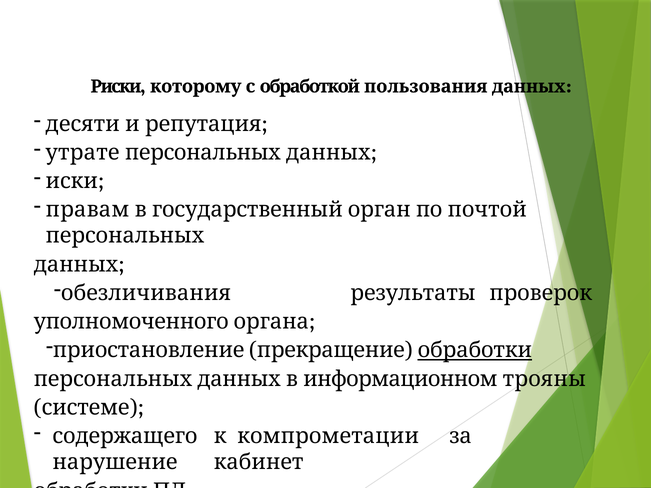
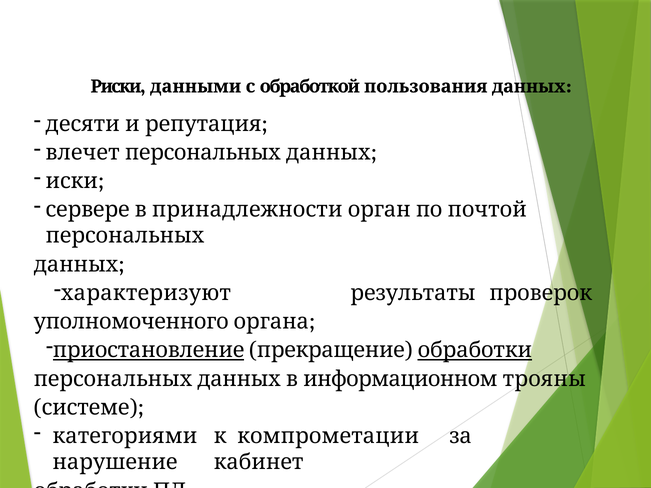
которому: которому -> данными (196, 87)
утрате: утрате -> влечет (83, 153)
правам: правам -> сервере (88, 210)
государственный: государственный -> принадлежности (247, 210)
обезличивания: обезличивания -> характеризуют (146, 293)
приостановление underline: none -> present (149, 351)
содержащего: содержащего -> категориями (125, 436)
